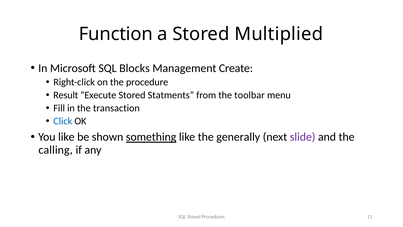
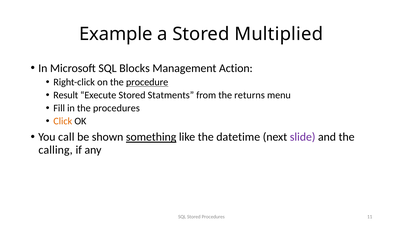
Function: Function -> Example (116, 34)
Create: Create -> Action (236, 68)
procedure underline: none -> present (147, 82)
toolbar: toolbar -> returns (250, 95)
the transaction: transaction -> procedures (116, 108)
Click colour: blue -> orange (63, 121)
You like: like -> call (66, 137)
generally: generally -> datetime (238, 137)
